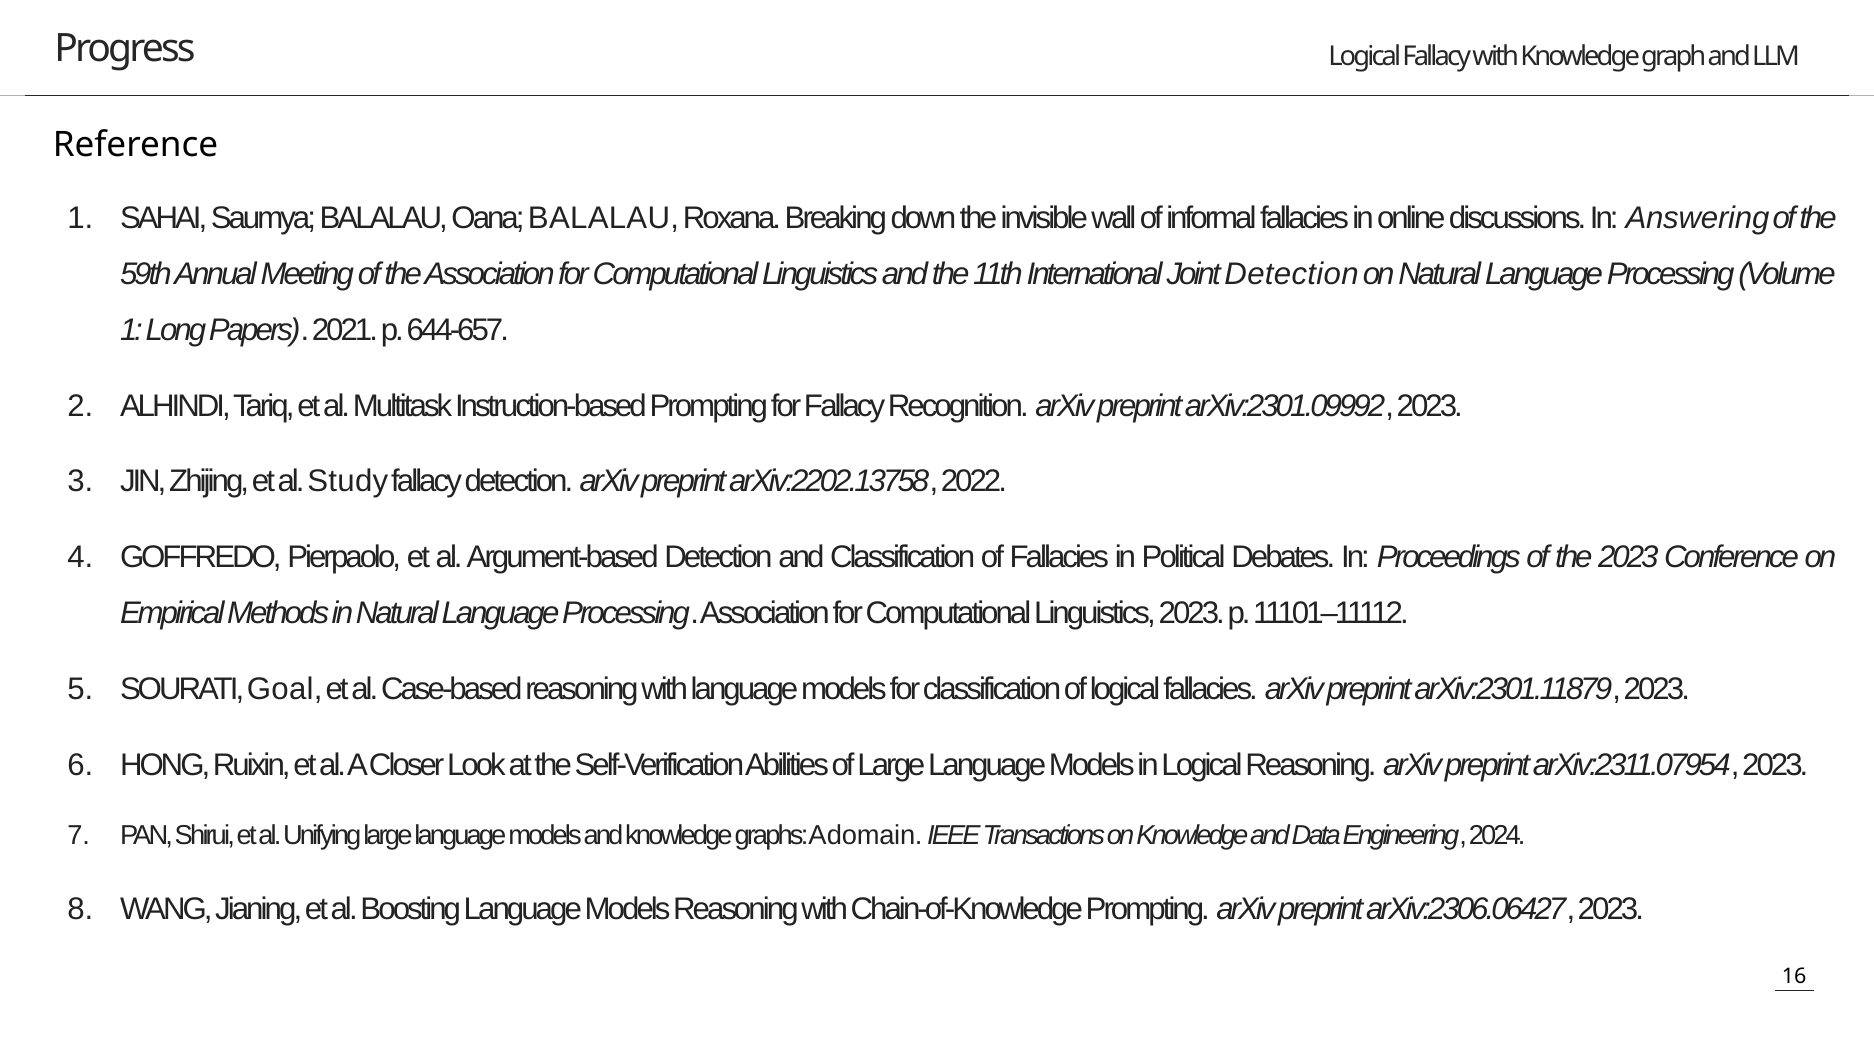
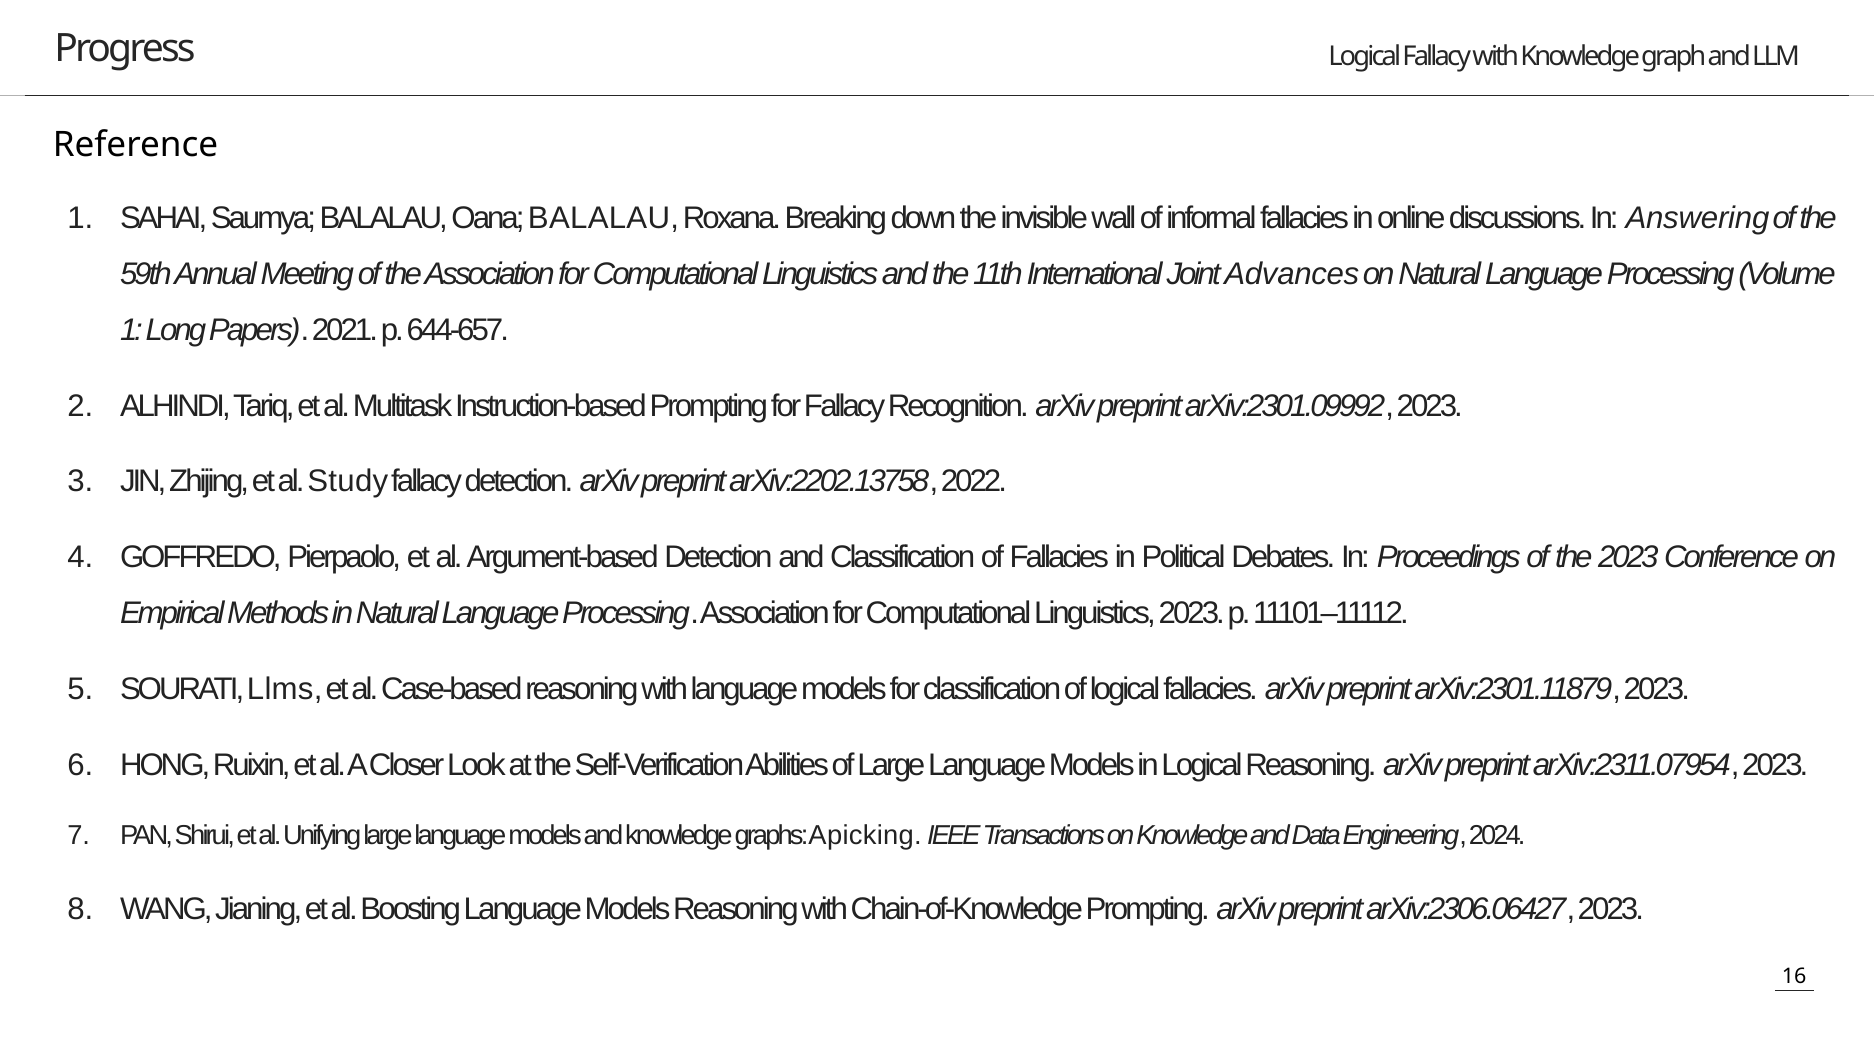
Joint Detection: Detection -> Advances (1292, 274)
Goal: Goal -> Llms (285, 689)
domain: domain -> picking (874, 836)
